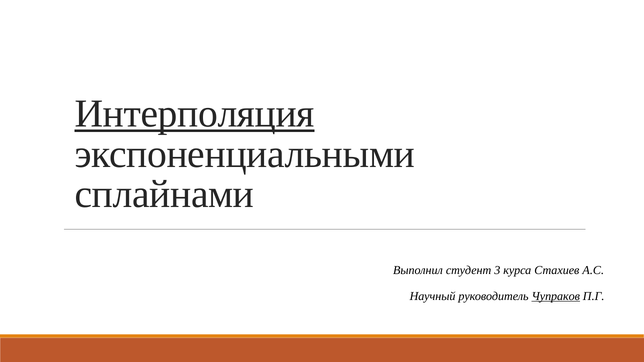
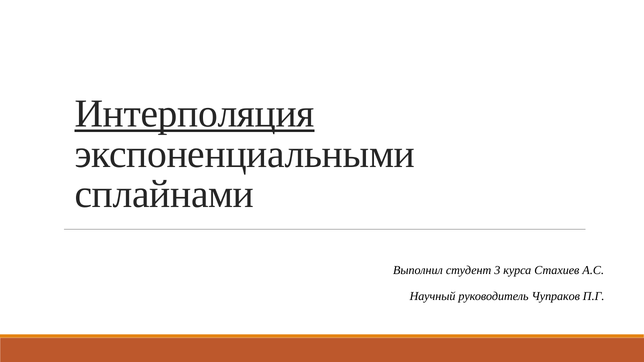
Чупраков underline: present -> none (556, 296)
